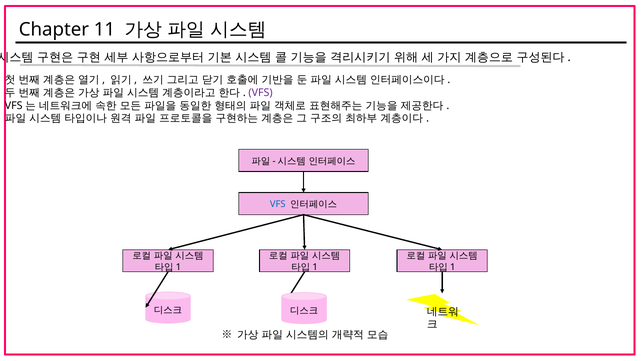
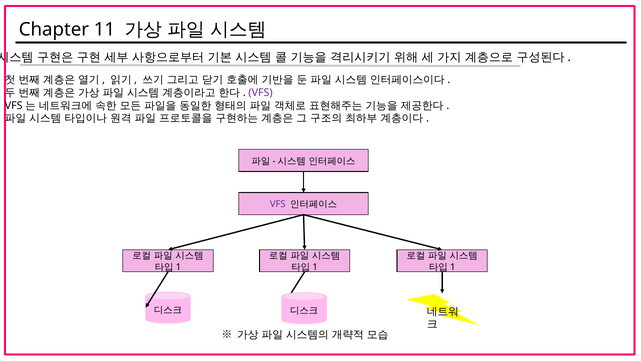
VFS colour: blue -> purple (278, 204)
